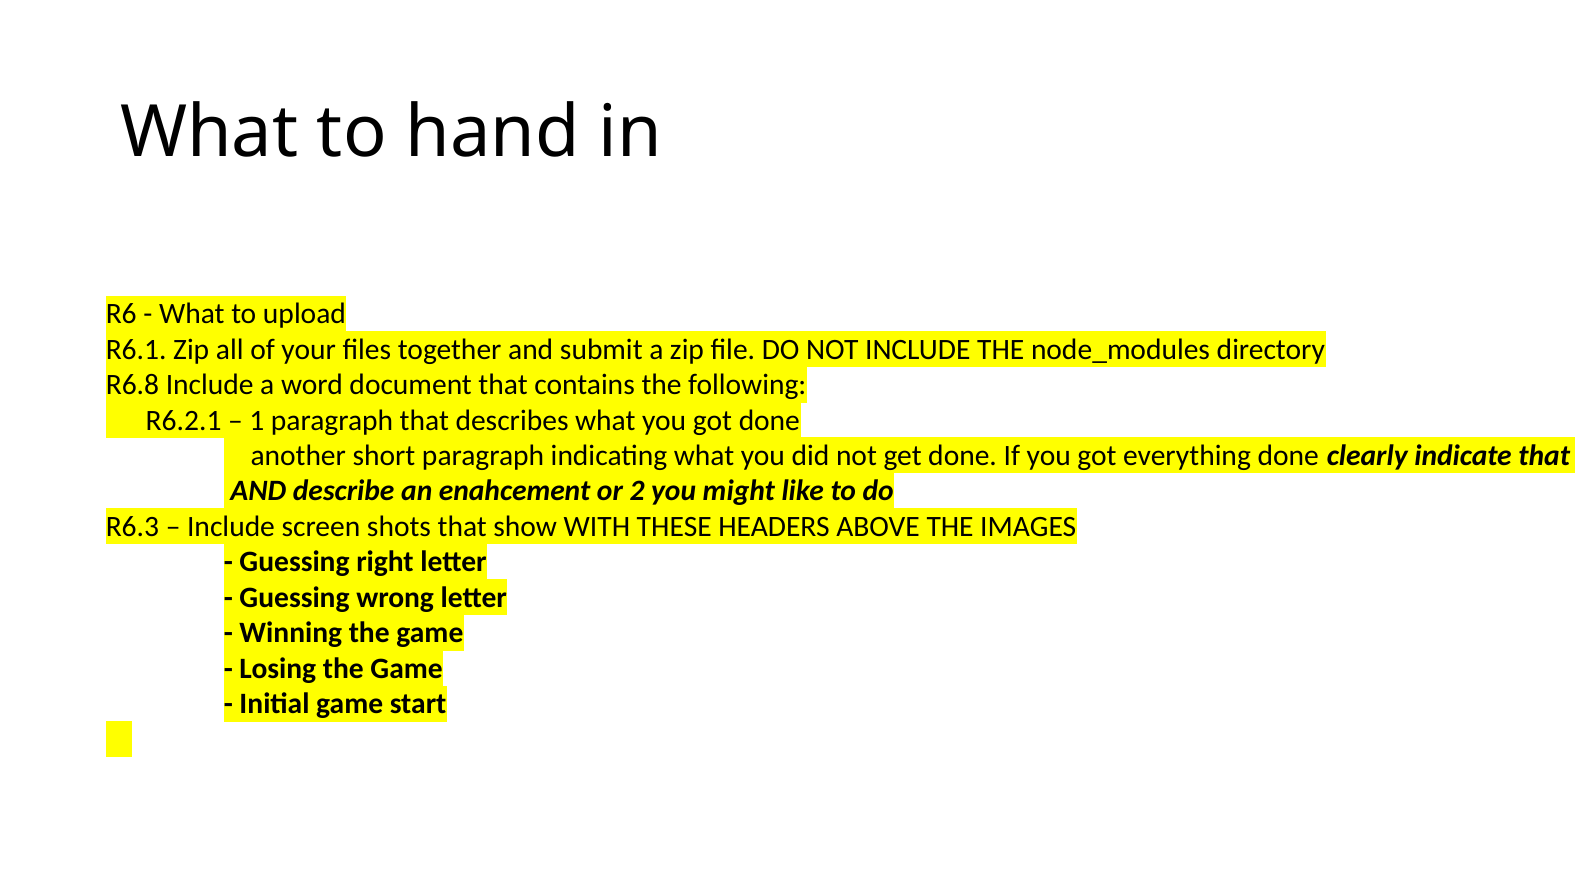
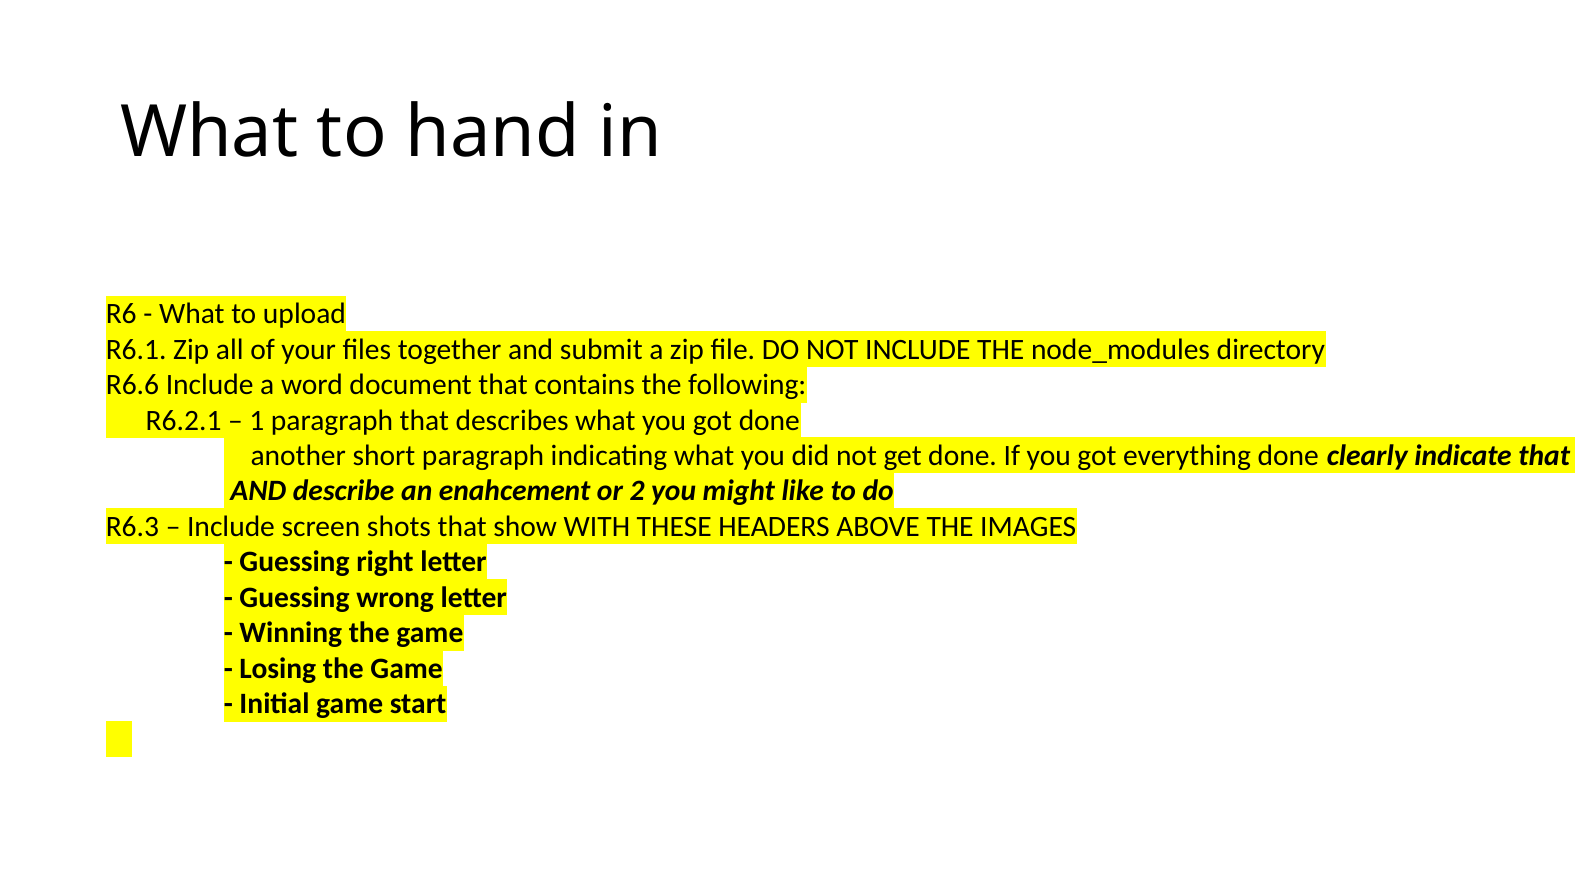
R6.8: R6.8 -> R6.6 (132, 385)
